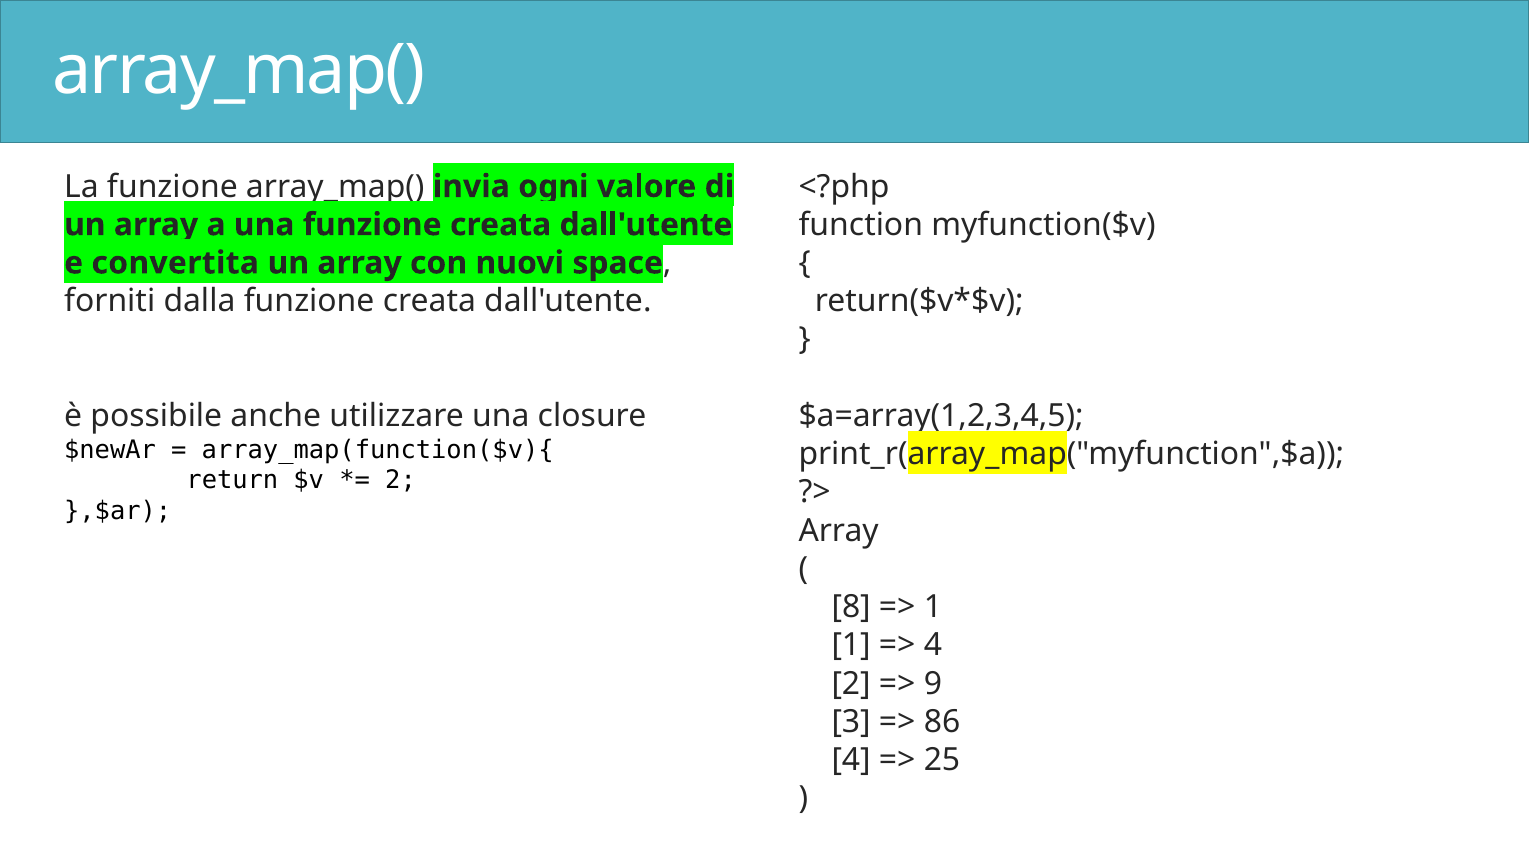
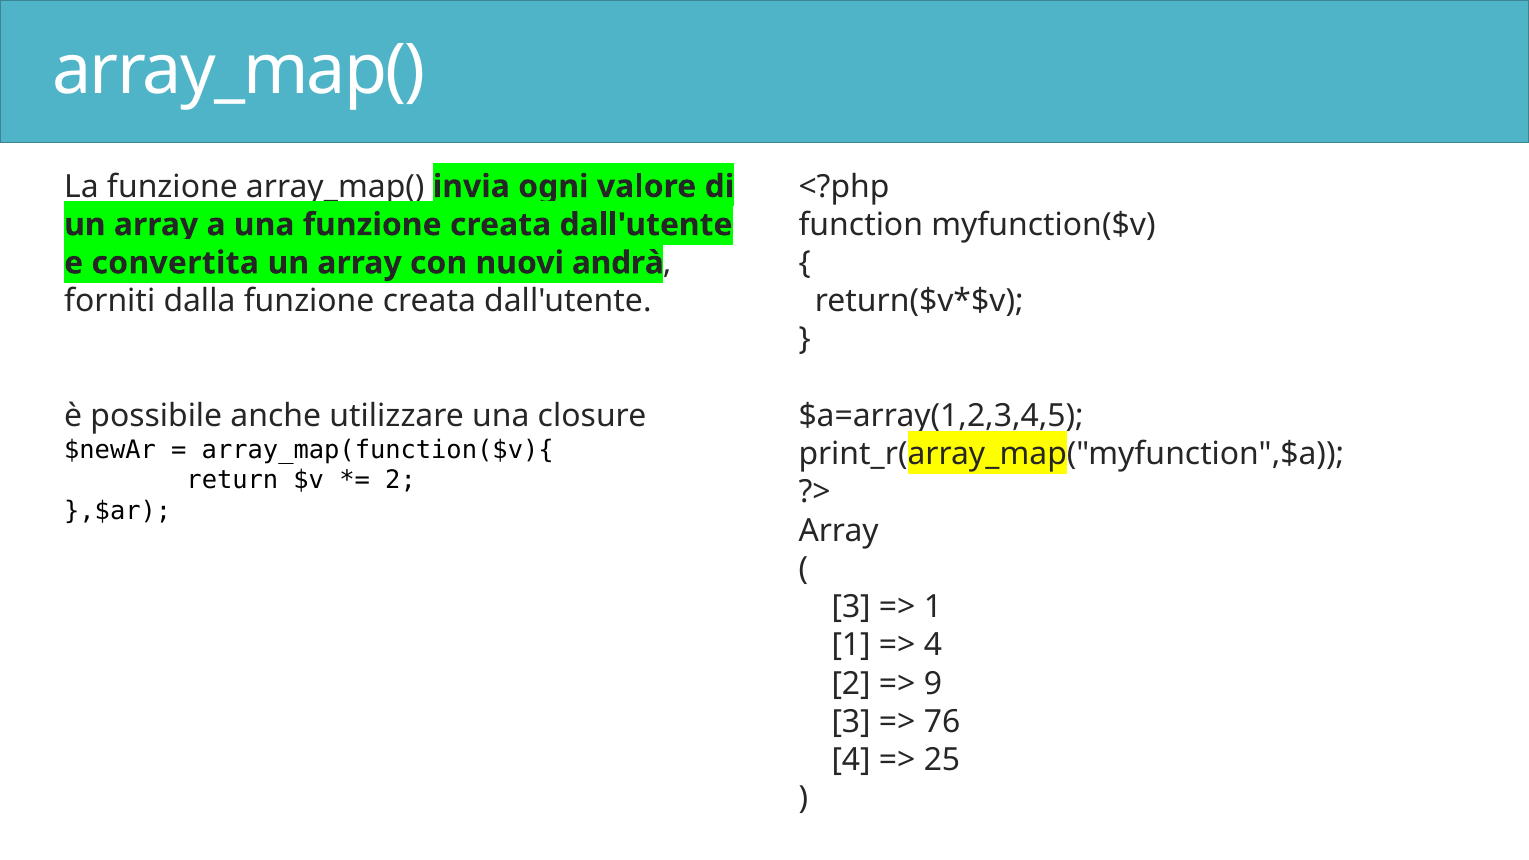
space: space -> andrà (618, 263)
8: 8 -> 3 (851, 607)
86: 86 -> 76 (942, 722)
